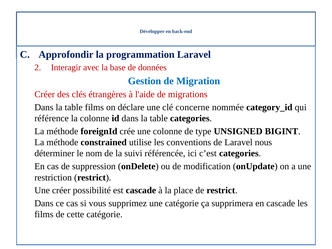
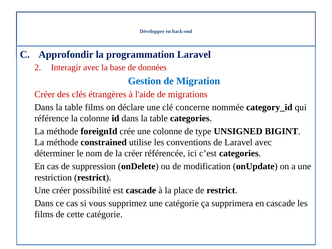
Laravel nous: nous -> avec (263, 142)
la suivi: suivi -> créer (133, 153)
